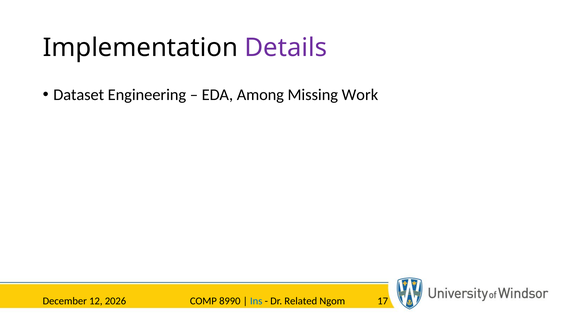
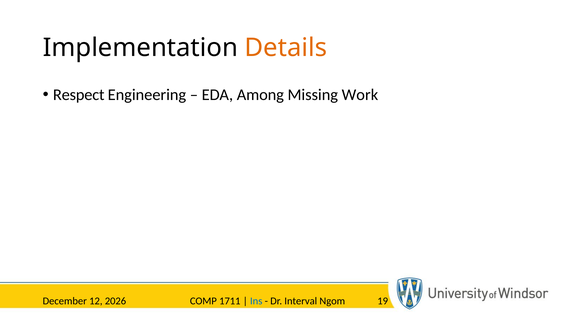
Details colour: purple -> orange (286, 48)
Dataset: Dataset -> Respect (79, 95)
8990: 8990 -> 1711 (230, 302)
Related: Related -> Interval (301, 302)
17: 17 -> 19 (383, 302)
